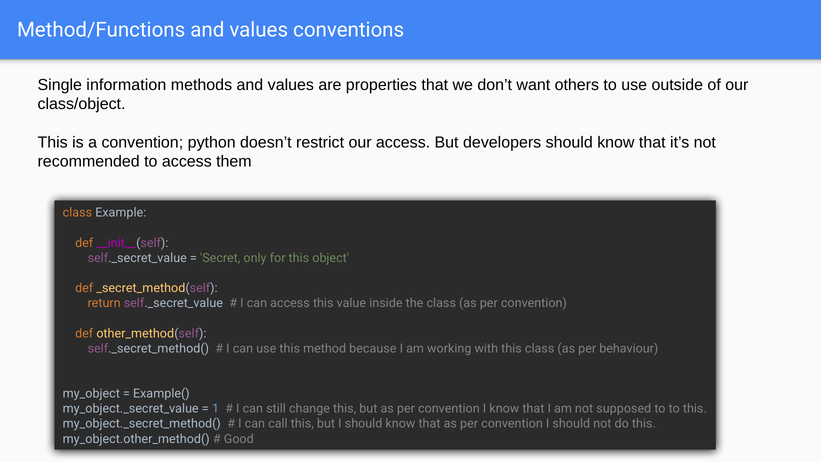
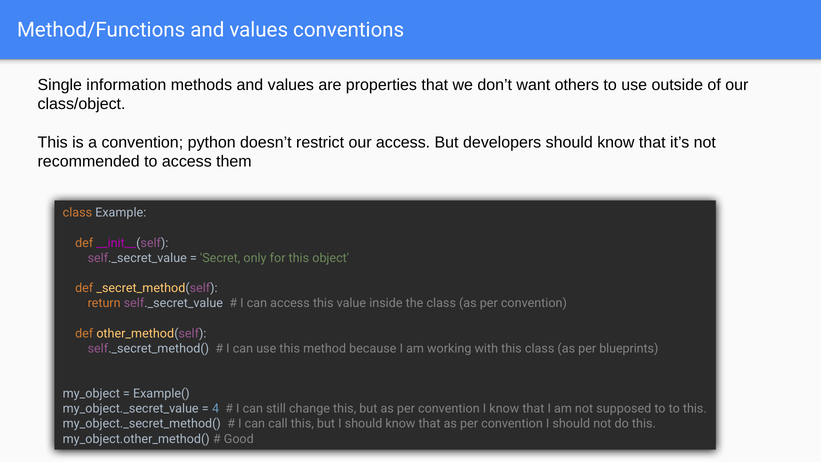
behaviour: behaviour -> blueprints (629, 348)
1: 1 -> 4 (216, 409)
